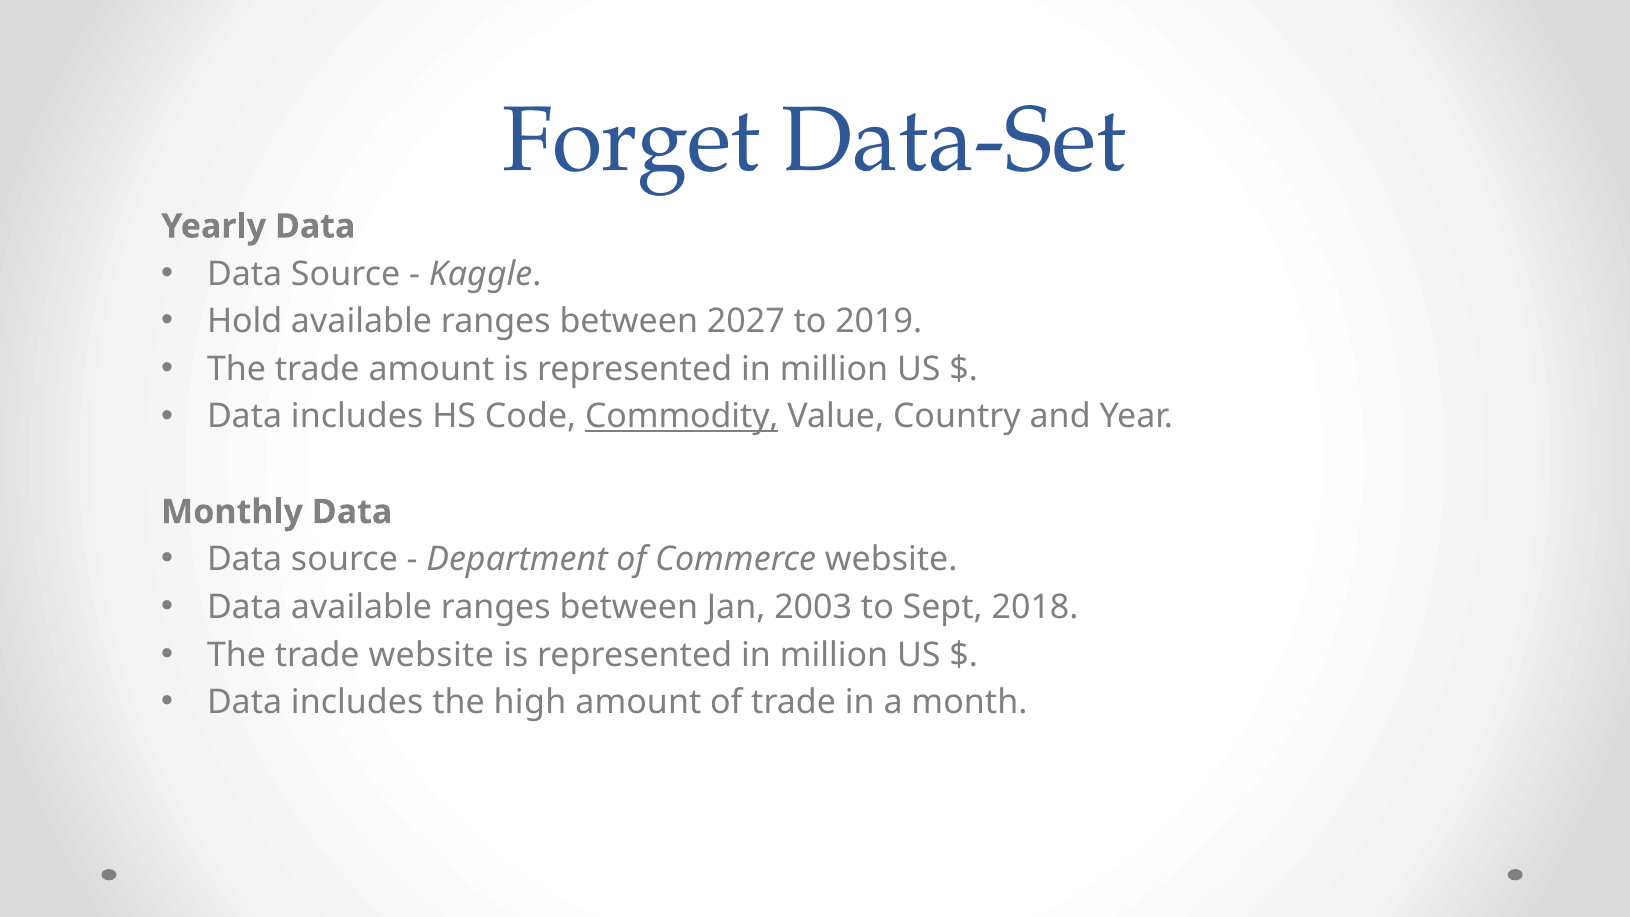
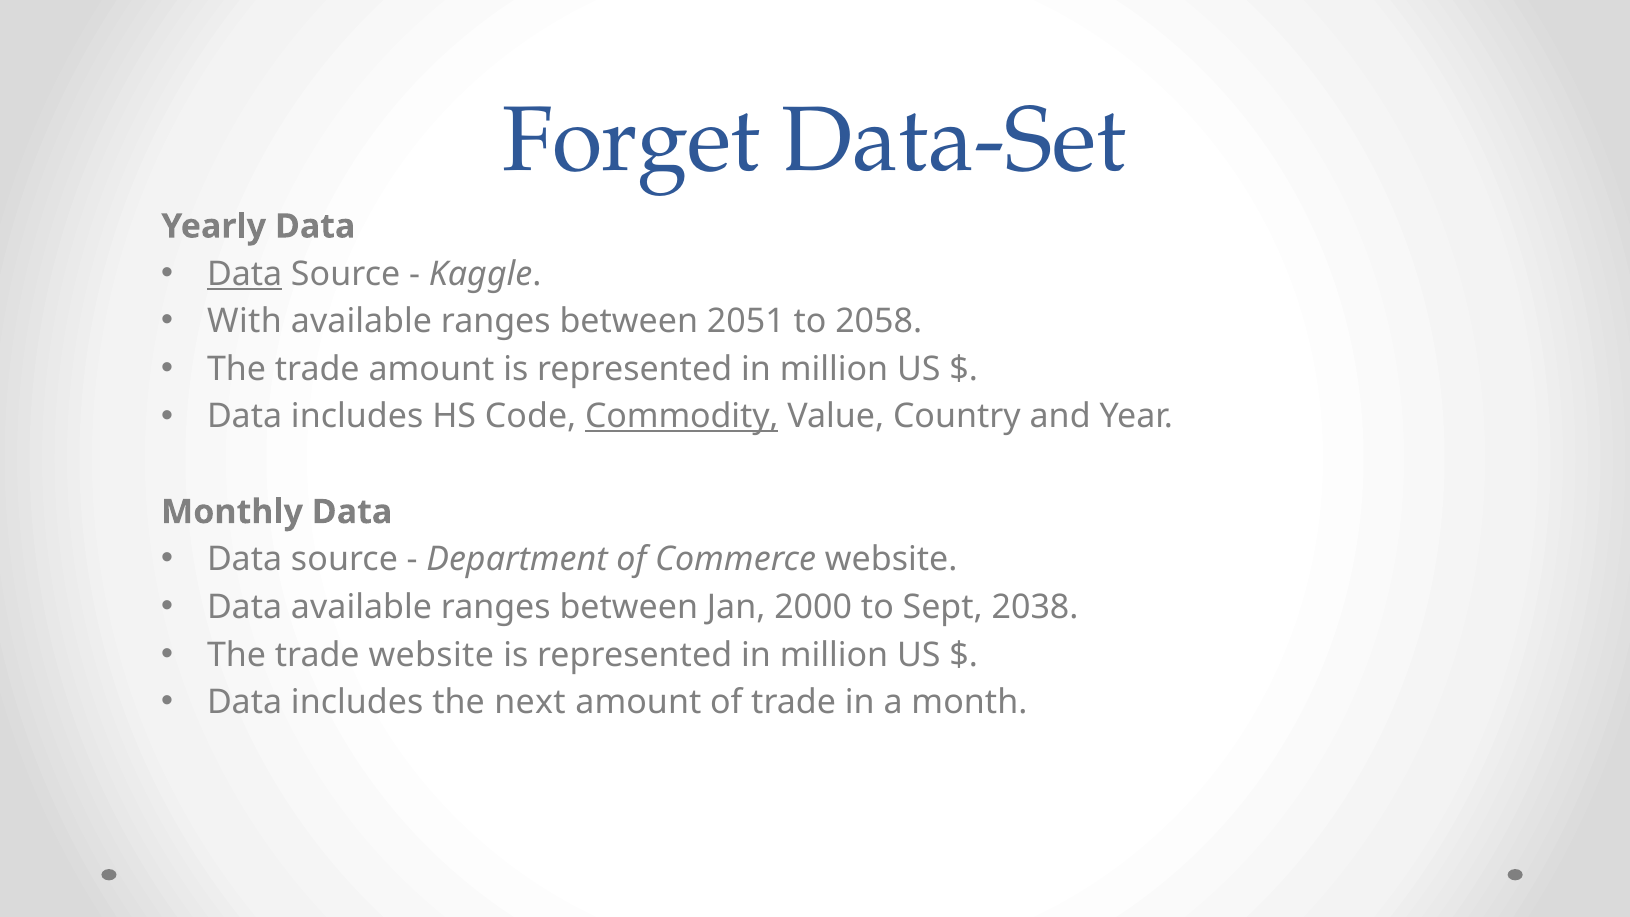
Data underline: none -> present (245, 274)
Hold: Hold -> With (244, 322)
2027: 2027 -> 2051 (746, 322)
2019: 2019 -> 2058 (879, 322)
2003: 2003 -> 2000 (813, 607)
2018: 2018 -> 2038 (1035, 607)
high: high -> next (530, 702)
